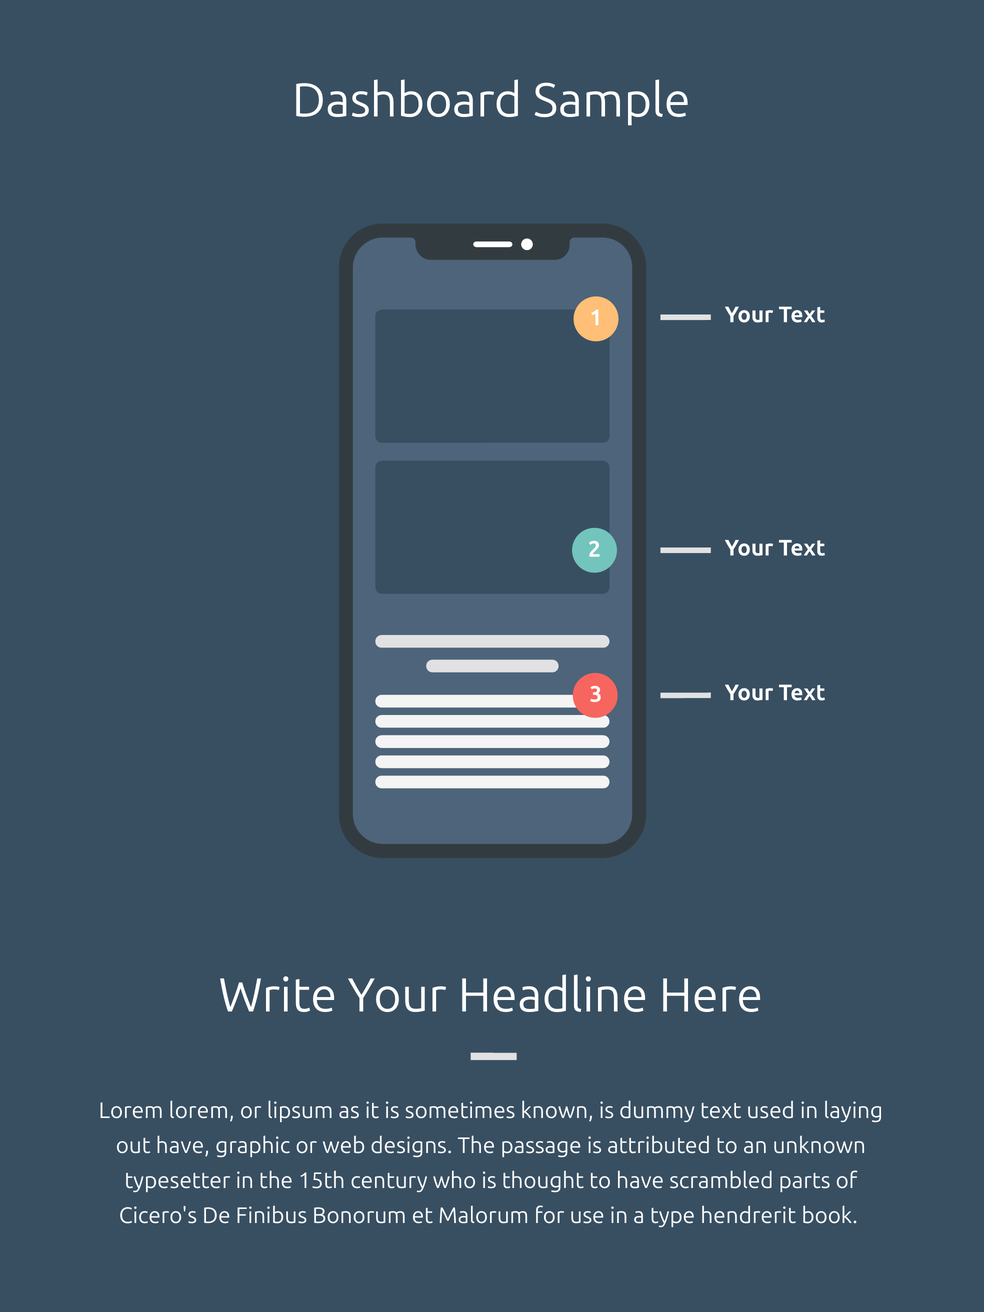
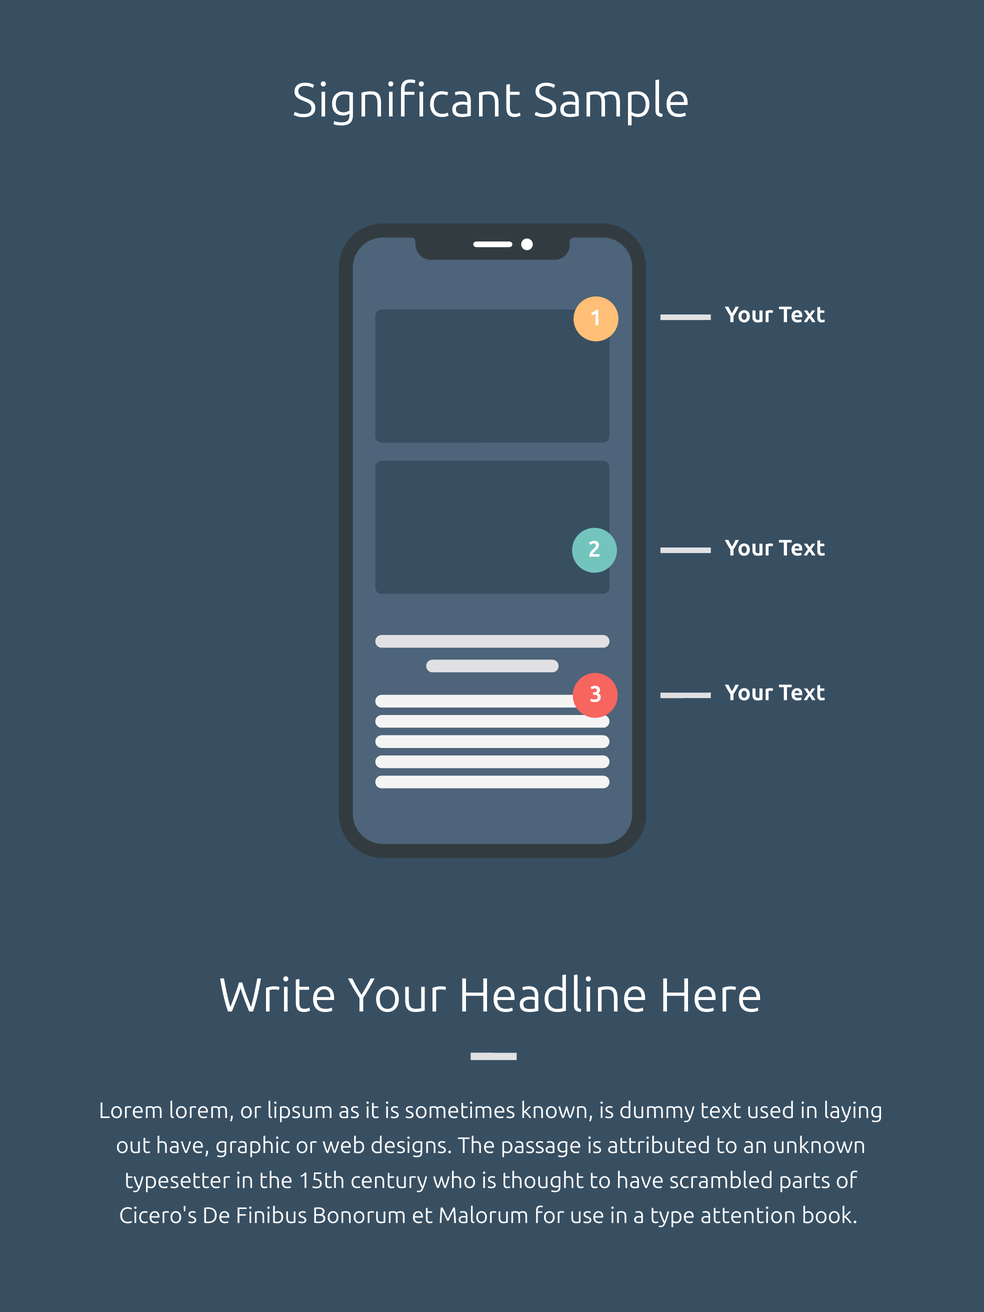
Dashboard: Dashboard -> Significant (407, 101)
hendrerit: hendrerit -> attention (748, 1216)
